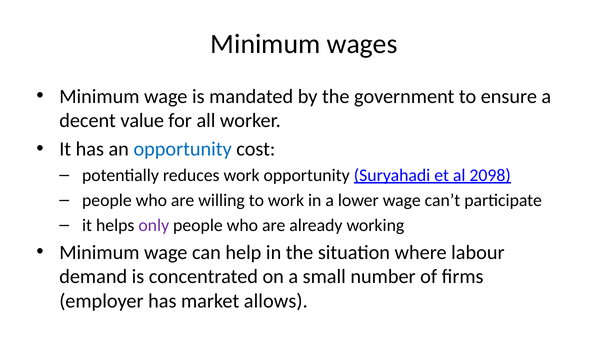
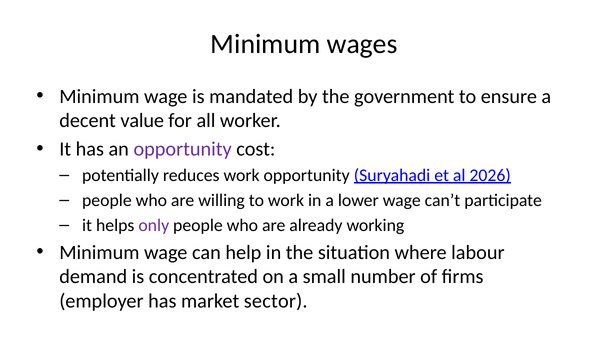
opportunity colour: blue -> purple (183, 149)
2098: 2098 -> 2026 (490, 175)
allows: allows -> sector (276, 301)
